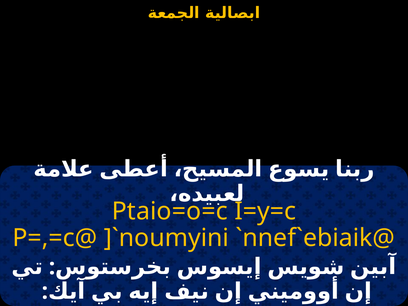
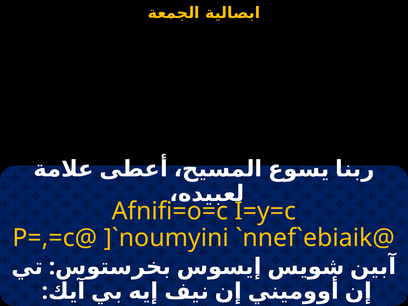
Ptaio=o=c: Ptaio=o=c -> Afnifi=o=c (170, 211)
